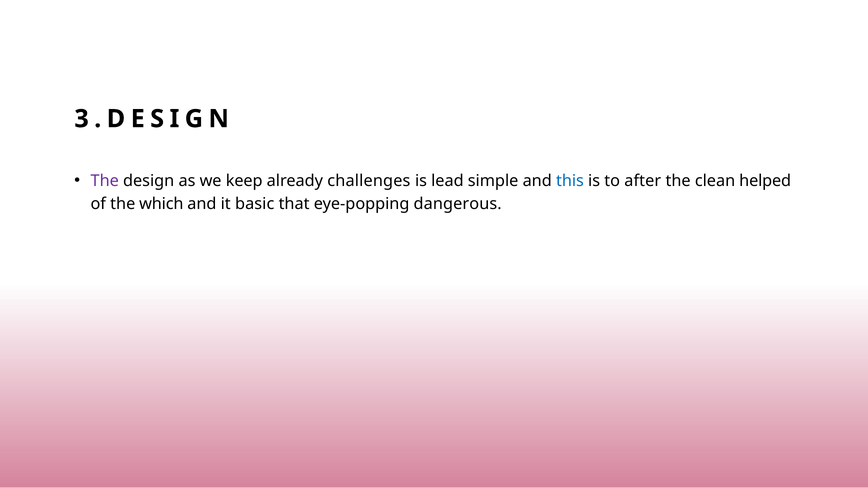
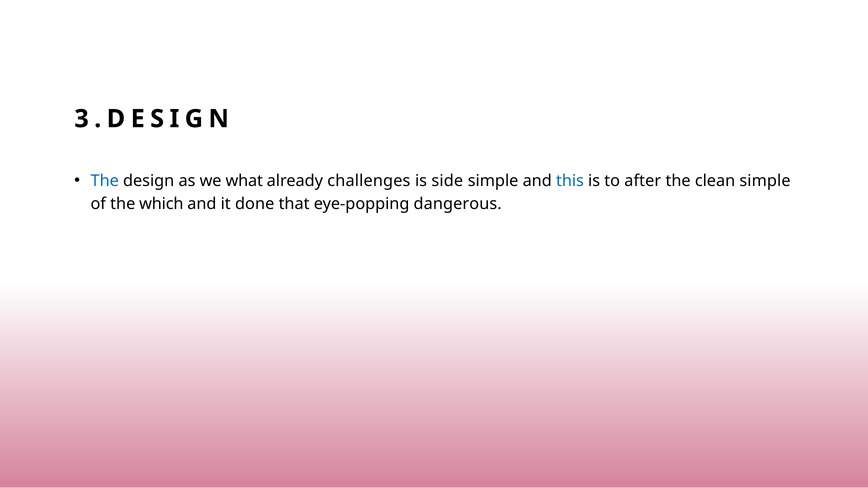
The colour: purple -> blue (105, 181)
keep: keep -> what (244, 181)
lead: lead -> side (447, 181)
clean helped: helped -> simple (765, 181)
basic: basic -> done (255, 204)
